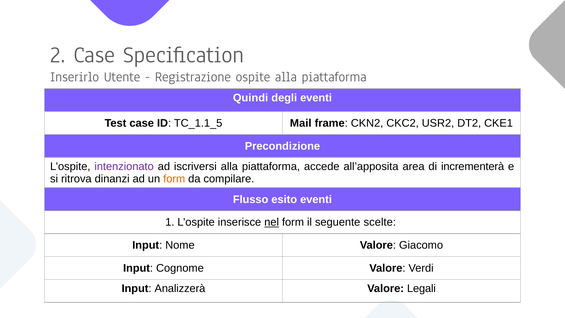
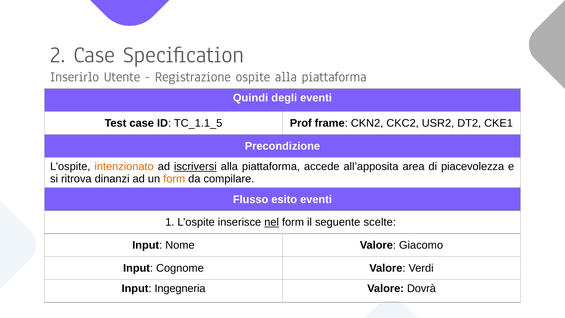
Mail: Mail -> Prof (301, 123)
intenzionato colour: purple -> orange (124, 166)
iscriversi underline: none -> present (195, 166)
incrementerà: incrementerà -> piacevolezza (473, 166)
Analizzerà: Analizzerà -> Ingegneria (180, 288)
Legali: Legali -> Dovrà (421, 288)
